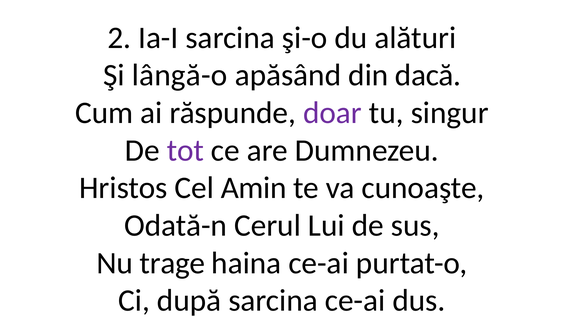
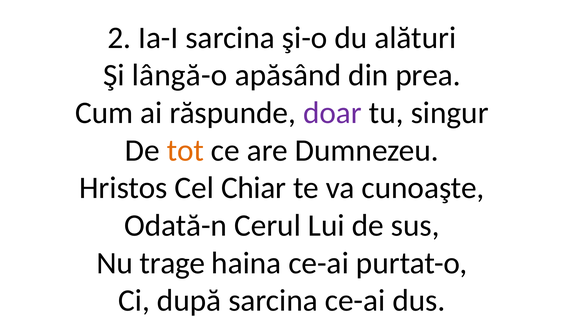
dacă: dacă -> prea (428, 75)
tot colour: purple -> orange (185, 150)
Amin: Amin -> Chiar (254, 188)
